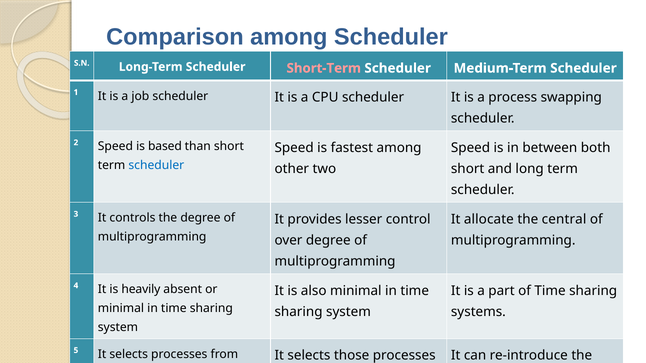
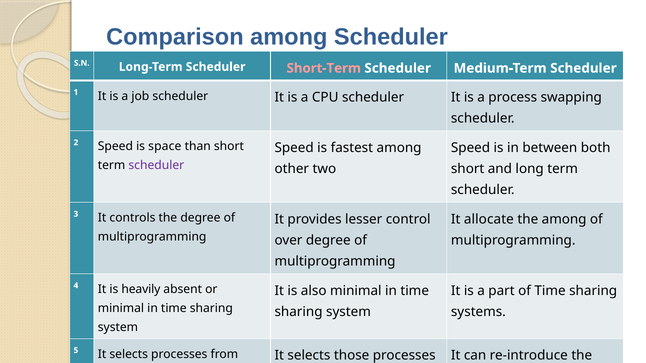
based: based -> space (165, 146)
scheduler colour: blue -> purple (156, 165)
the central: central -> among (564, 219)
